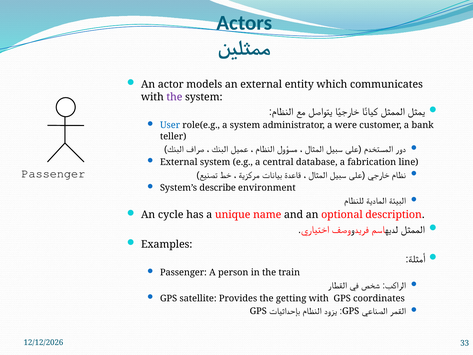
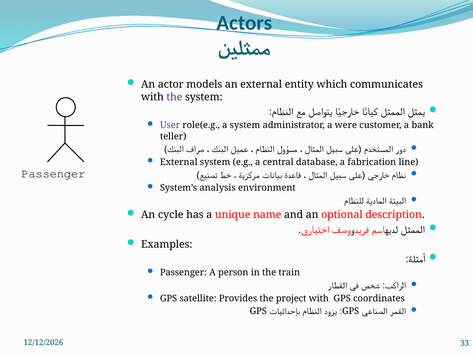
User colour: blue -> purple (170, 125)
describe: describe -> analysis (218, 188)
getting: getting -> project (291, 298)
